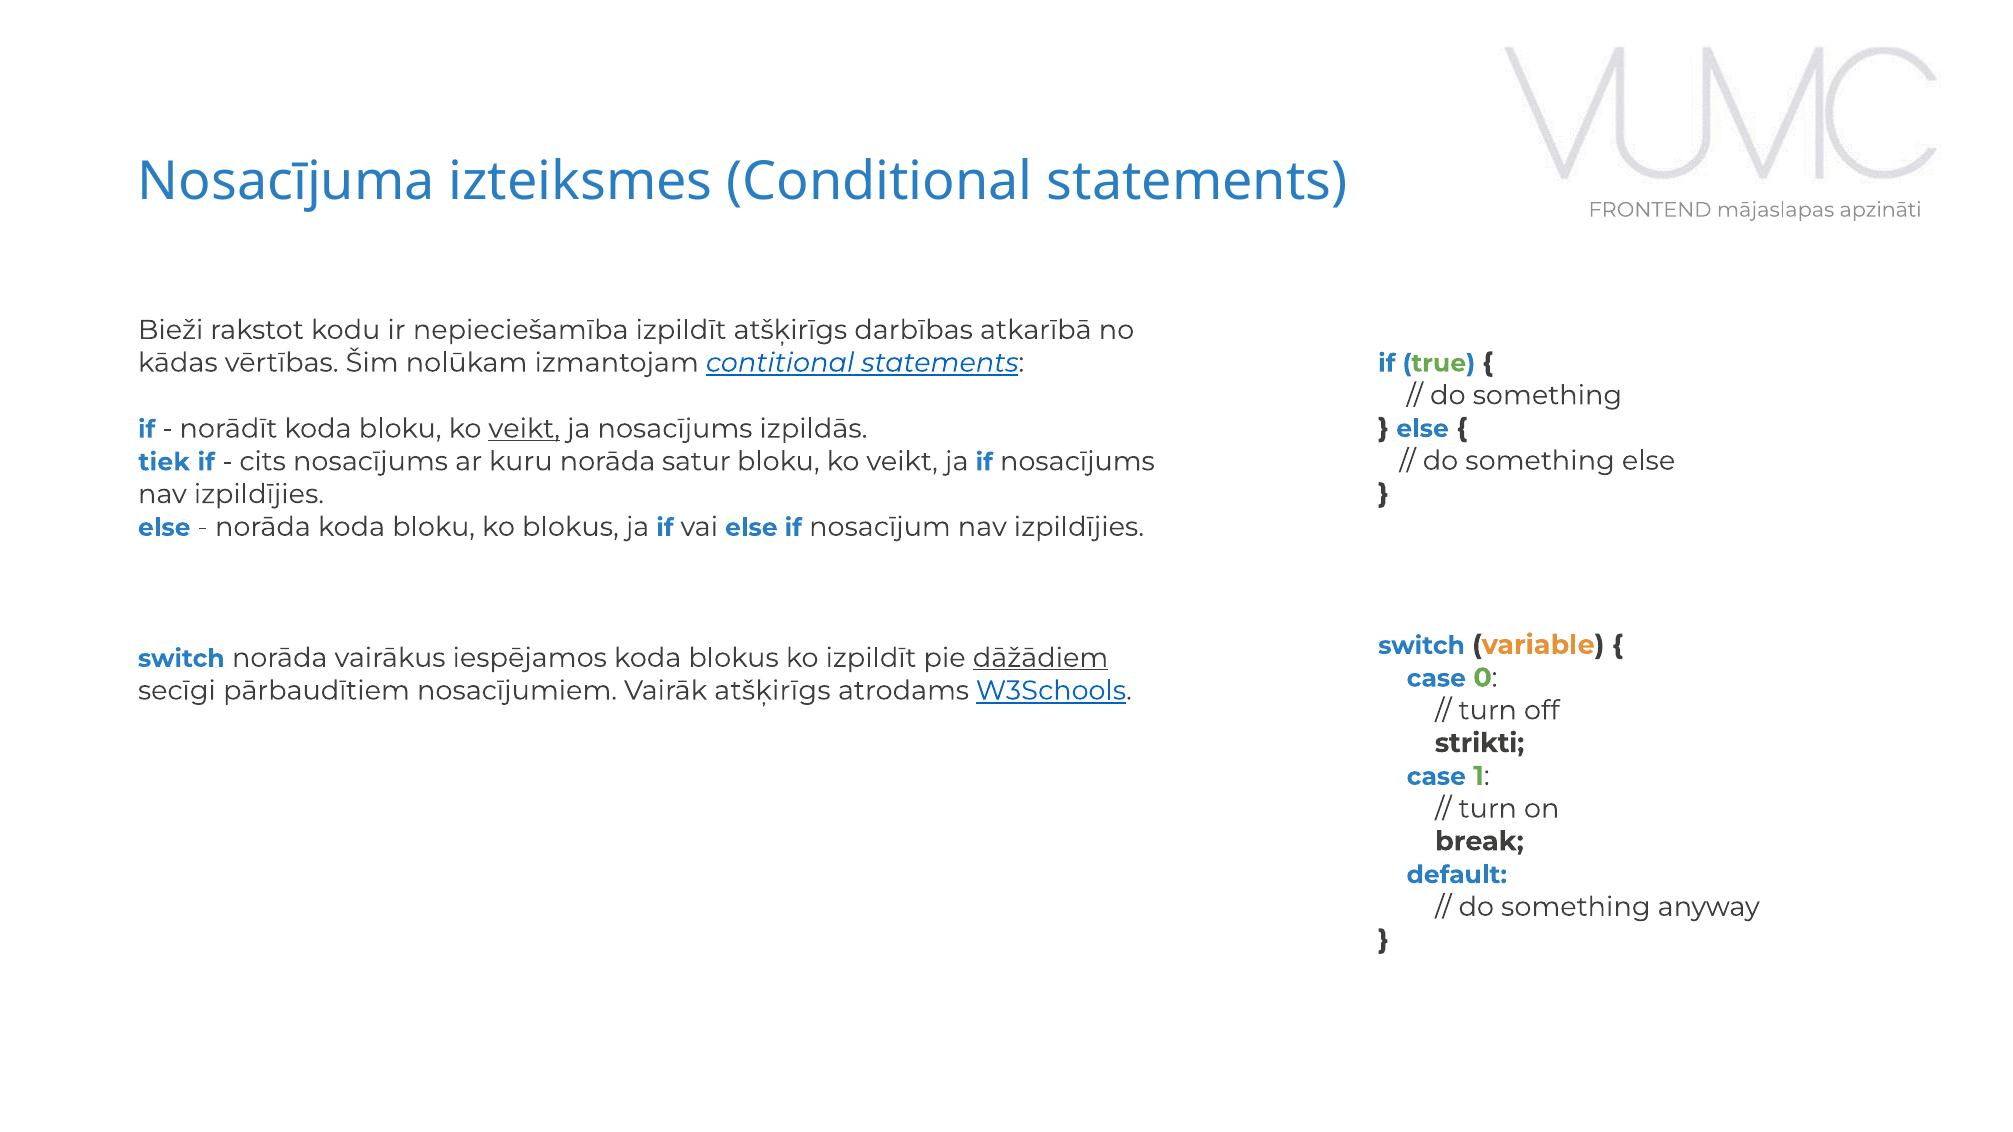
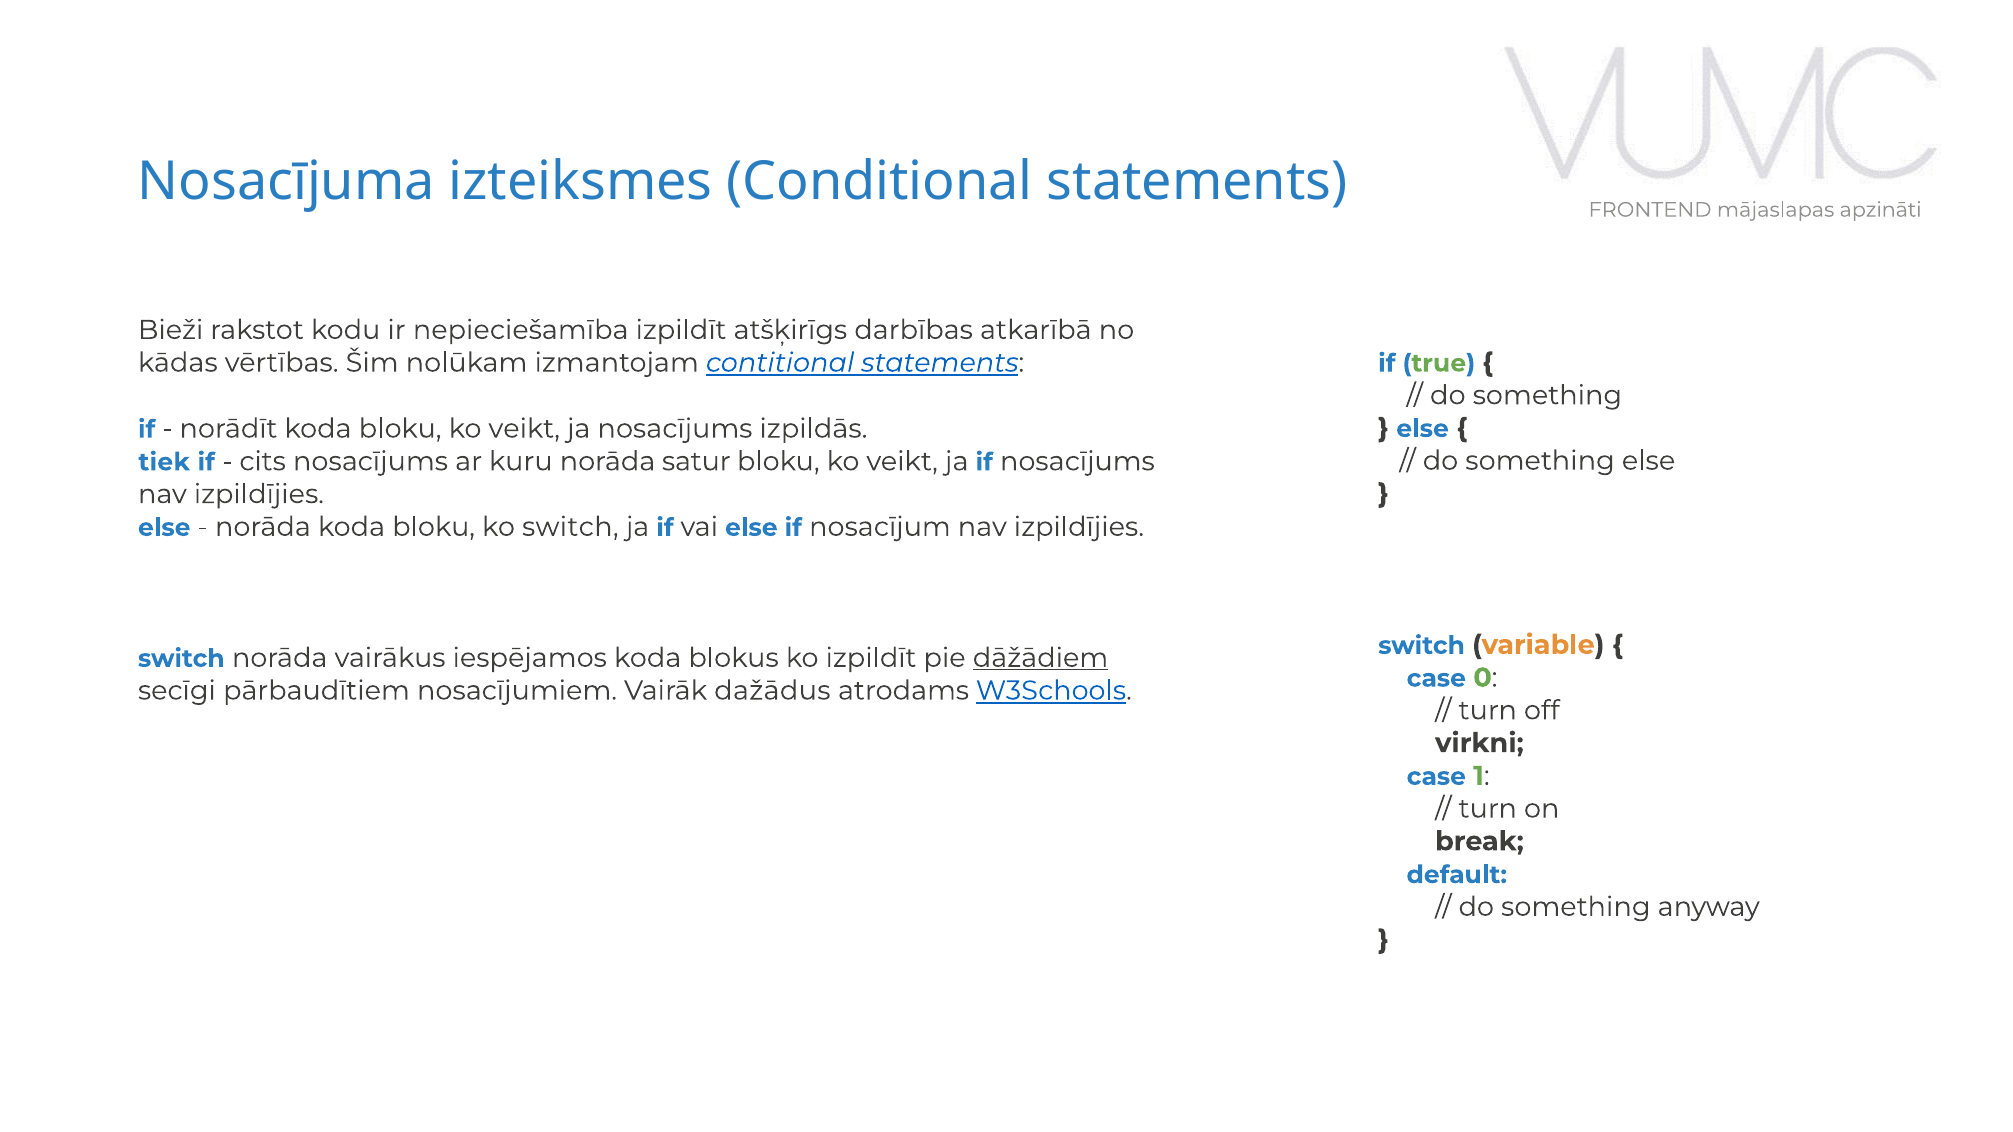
veikt underline: present -> none (524, 429)
ko blokus: blokus -> switch (570, 527)
Vairāk atšķirīgs: atšķirīgs -> dažādus (772, 691)
strikti: strikti -> virkni (1479, 743)
